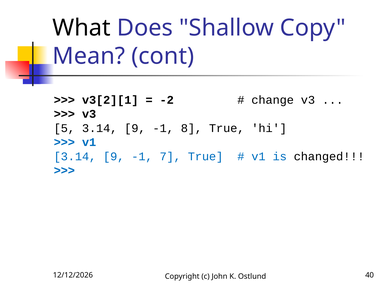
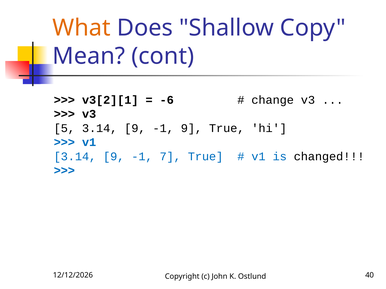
What colour: black -> orange (82, 28)
-2: -2 -> -6 (167, 100)
-1 8: 8 -> 9 (191, 128)
